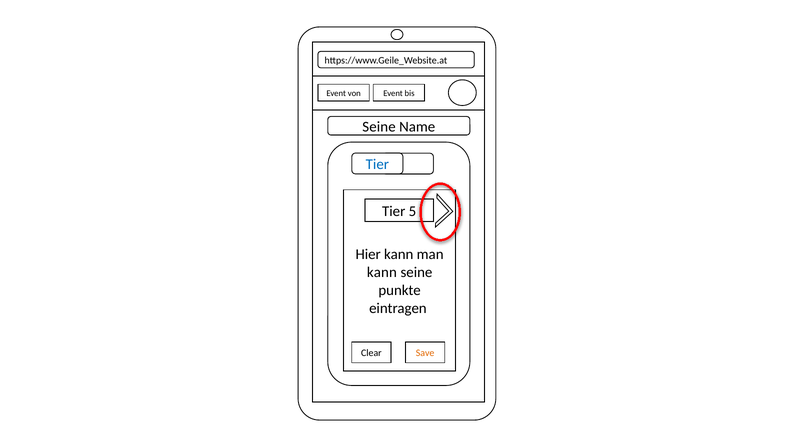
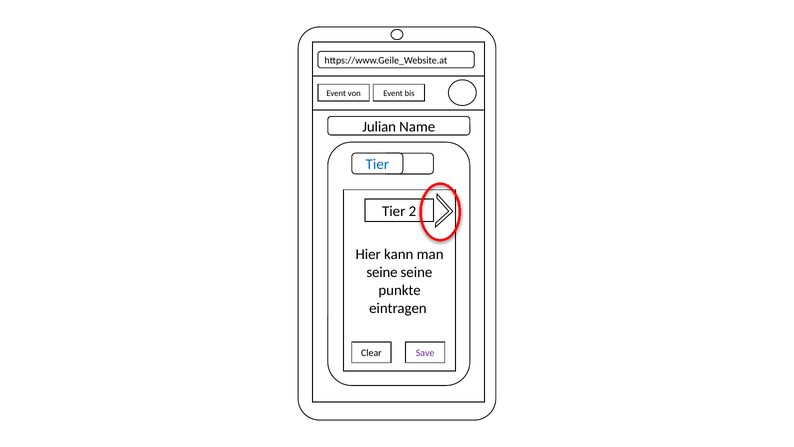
Seine: Seine -> Julian (379, 127)
5: 5 -> 2 (412, 211)
kann: kann -> seine (382, 272)
Save colour: orange -> purple (425, 353)
